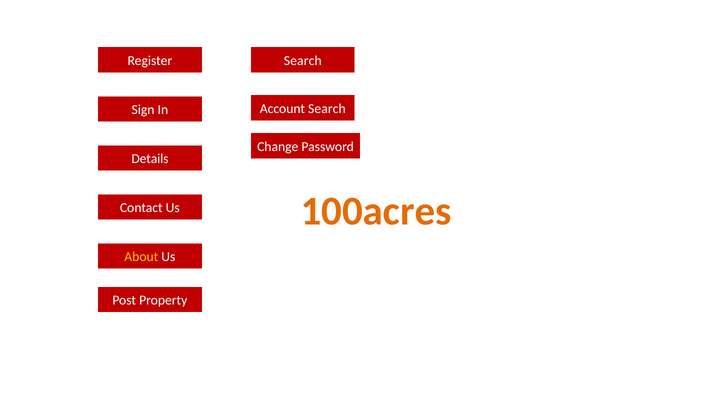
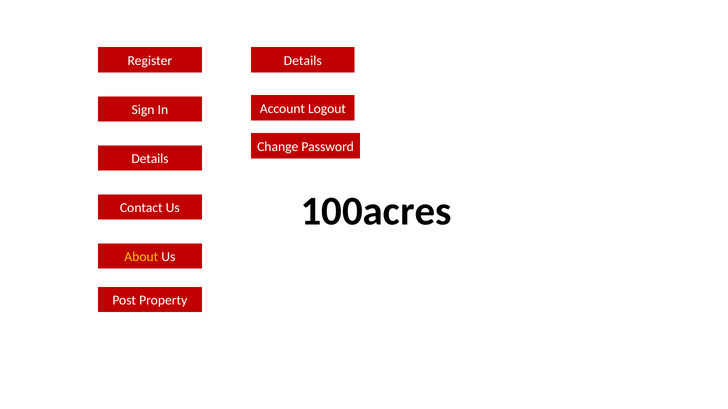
Search: Search -> Details (303, 61)
Account Search: Search -> Logout (327, 109)
100acres colour: orange -> black (376, 212)
